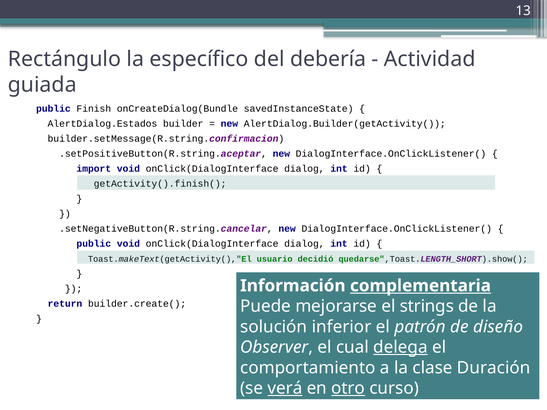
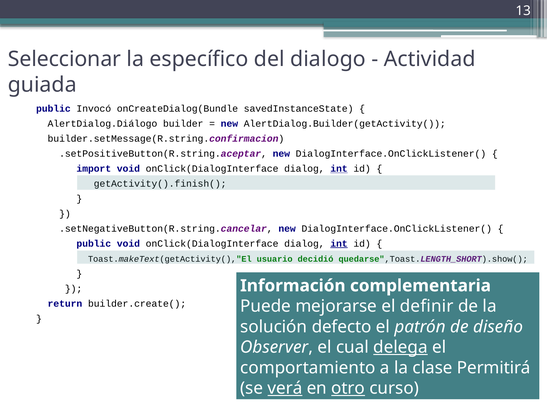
Rectángulo: Rectángulo -> Seleccionar (64, 59)
debería: debería -> dialogo (328, 59)
Finish: Finish -> Invocó (94, 109)
AlertDialog.Estados: AlertDialog.Estados -> AlertDialog.Diálogo (102, 124)
int underline: none -> present (339, 169)
int underline: none -> present (339, 244)
complementaria underline: present -> none (420, 286)
strings: strings -> definir (427, 306)
inferior: inferior -> defecto (342, 327)
Duración: Duración -> Permitirá (494, 368)
